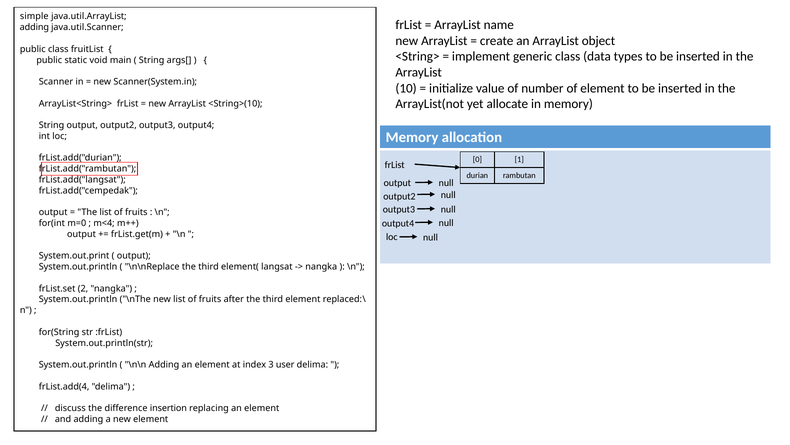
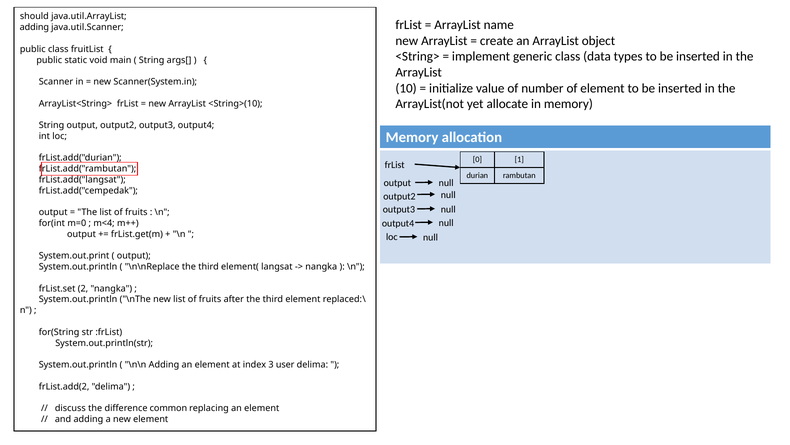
simple: simple -> should (34, 16)
frList.add(4: frList.add(4 -> frList.add(2 (64, 386)
insertion: insertion -> common (168, 408)
